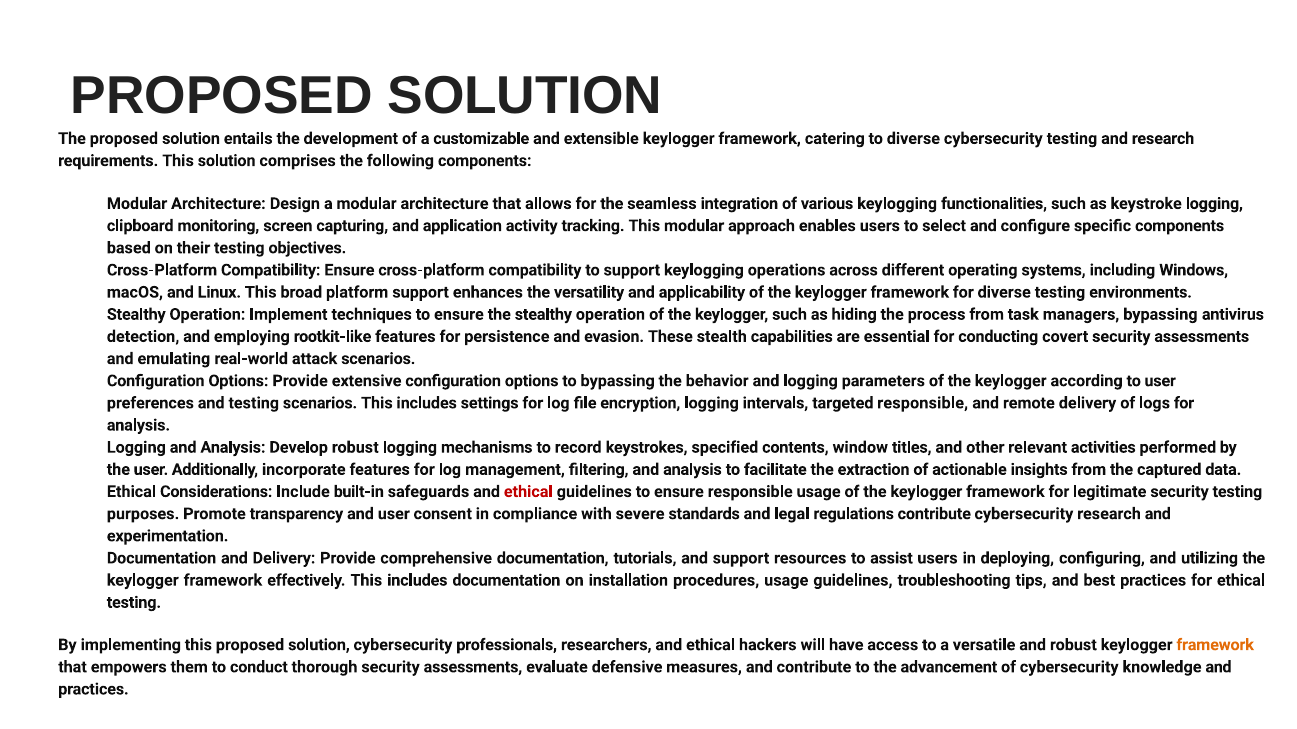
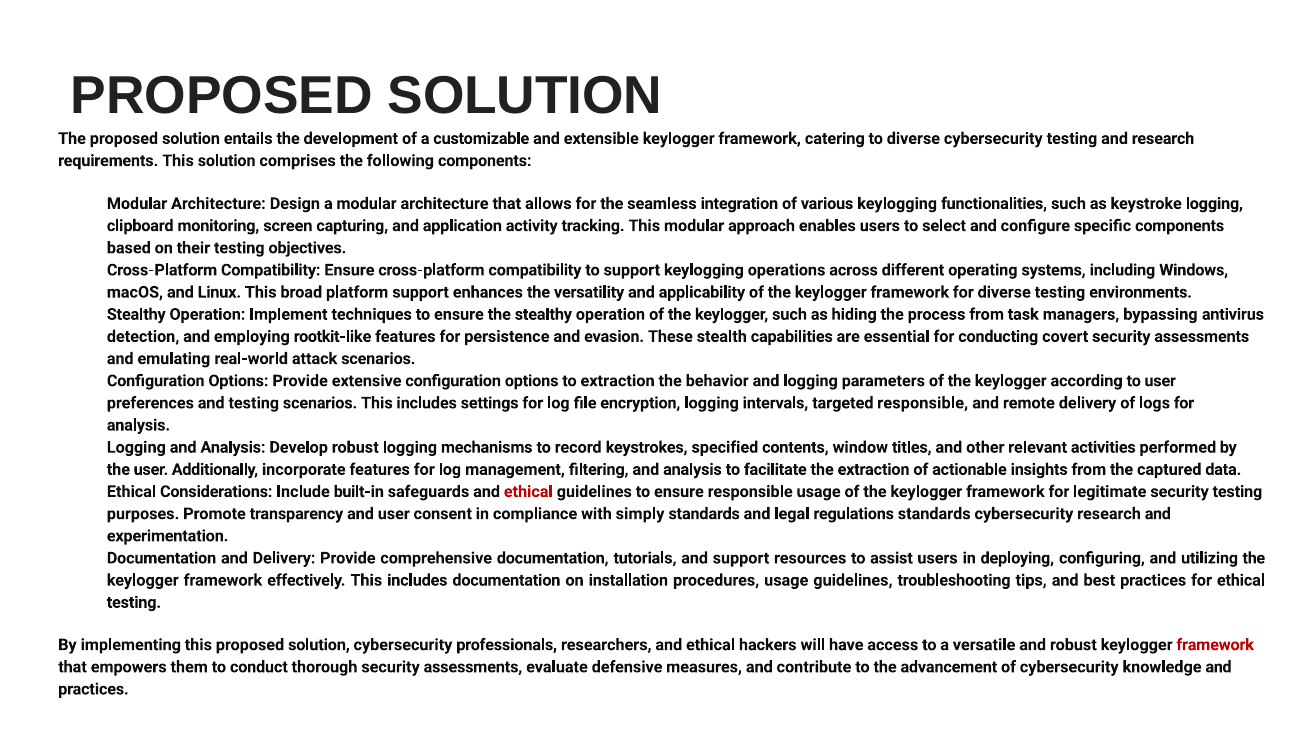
to bypassing: bypassing -> extraction (618, 381)
severe: severe -> simply (640, 514)
regulations contribute: contribute -> standards (934, 514)
framework colour: orange -> red (1215, 645)
